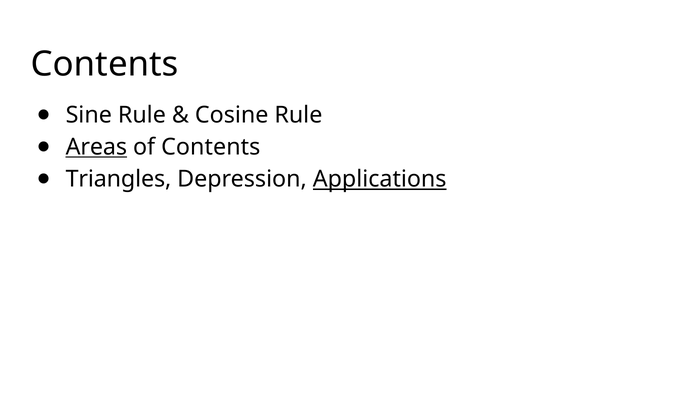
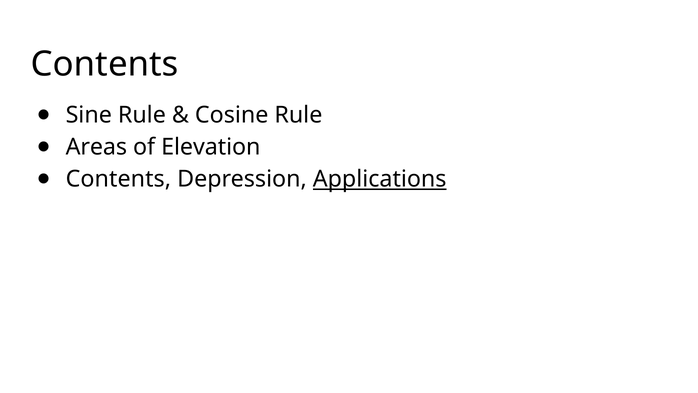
Areas underline: present -> none (96, 147)
of Contents: Contents -> Elevation (211, 147)
Triangles: Triangles -> Contents (118, 179)
